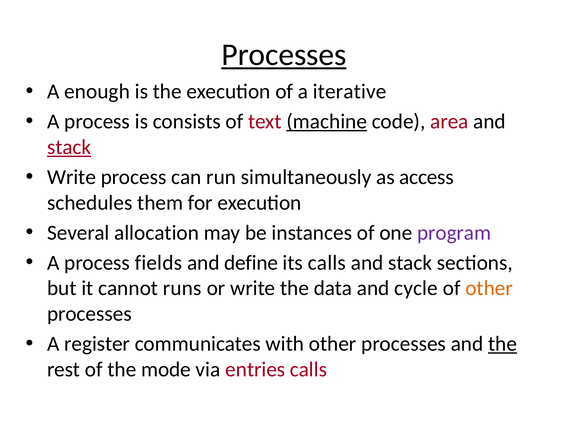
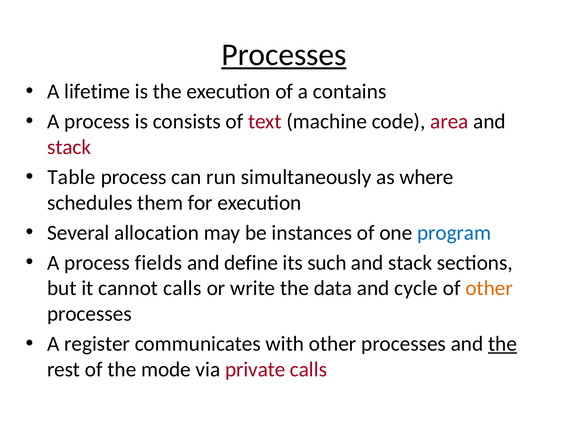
enough: enough -> lifetime (97, 91)
iterative: iterative -> contains (350, 91)
machine underline: present -> none (327, 121)
stack underline: present -> none (69, 147)
Write: Write -> Table (71, 177)
access: access -> where (426, 177)
program colour: purple -> blue (454, 233)
its calls: calls -> such (327, 263)
cannot runs: runs -> calls (182, 288)
entries: entries -> private (255, 369)
